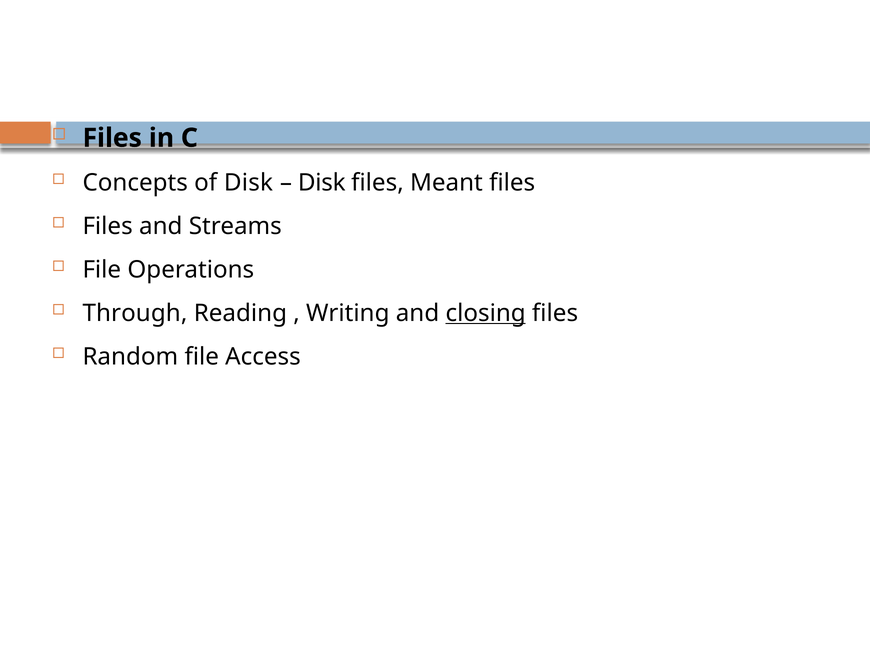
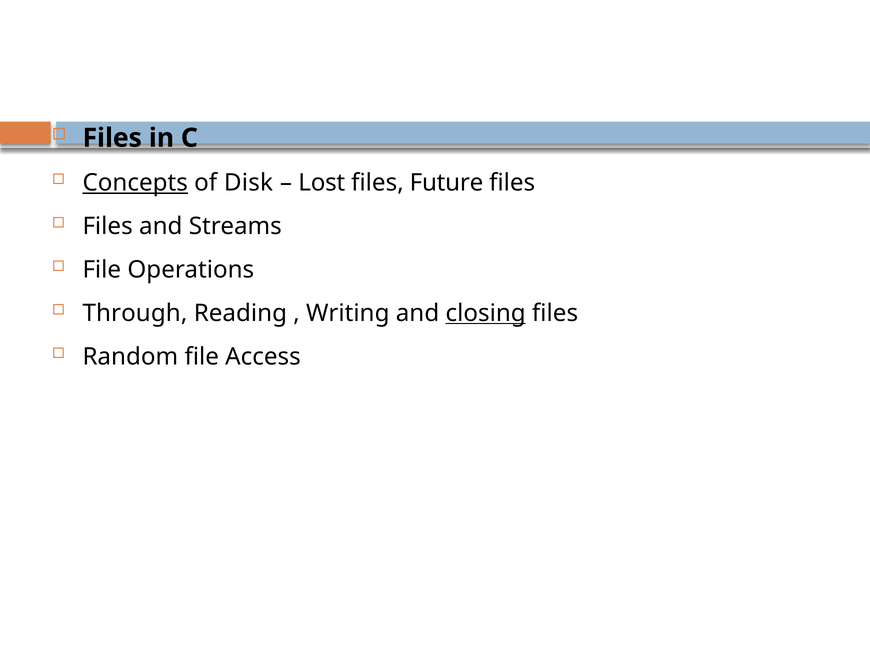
Concepts underline: none -> present (135, 183)
Disk: Disk -> Lost (322, 183)
Meant: Meant -> Future (447, 183)
